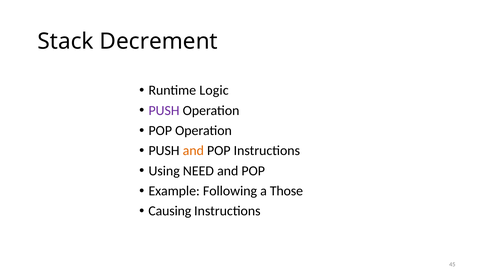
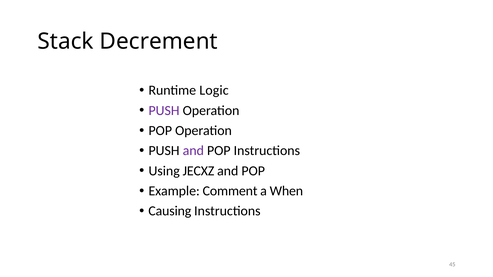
and colour: orange -> purple (193, 151)
NEED: NEED -> JECXZ (198, 171)
Following: Following -> Comment (230, 191)
Those: Those -> When (286, 191)
